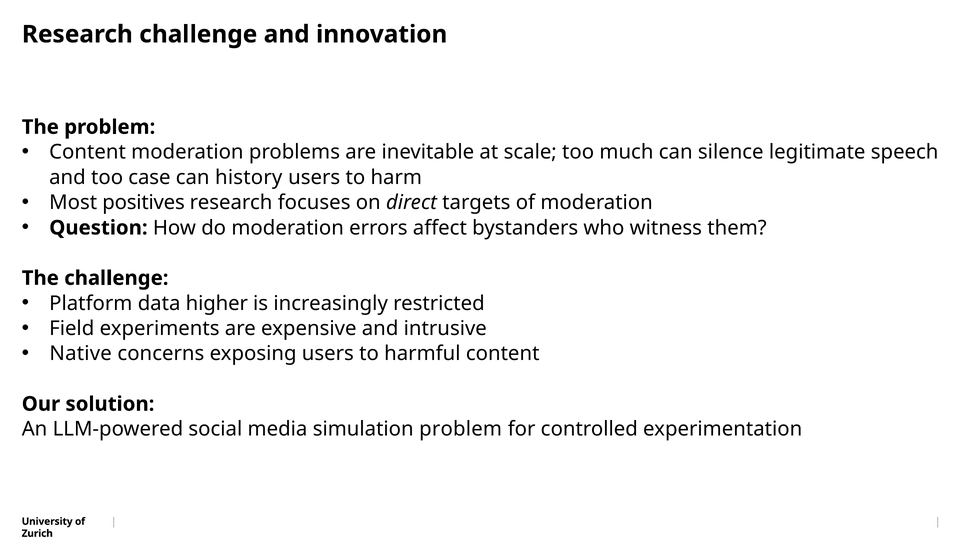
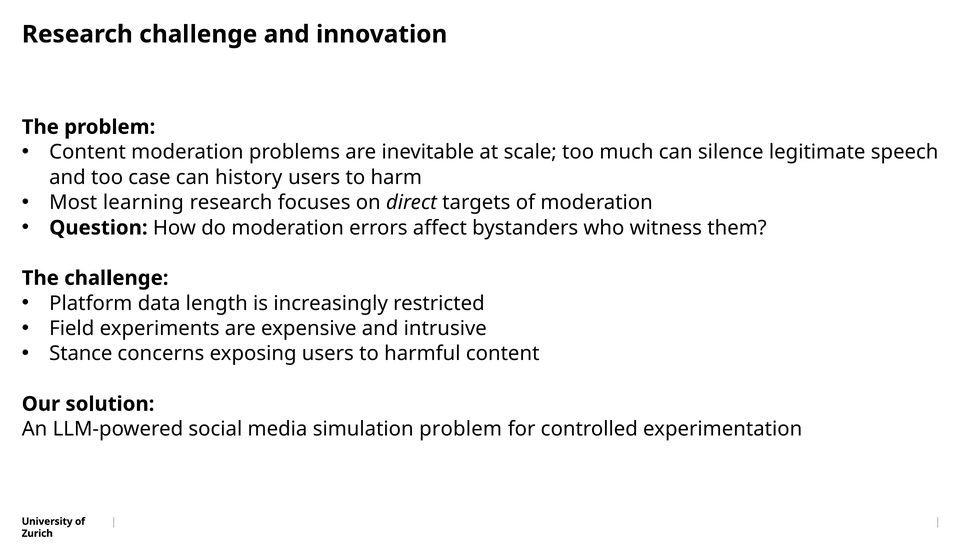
positives: positives -> learning (143, 202)
higher: higher -> length (217, 303)
Native: Native -> Stance (81, 353)
